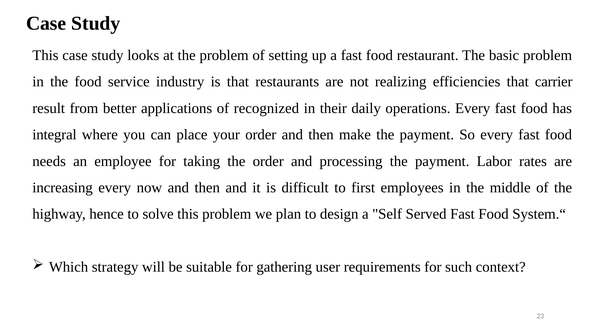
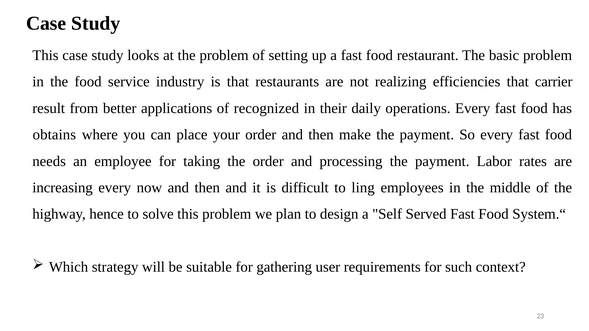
integral: integral -> obtains (54, 135)
first: first -> ling (363, 188)
